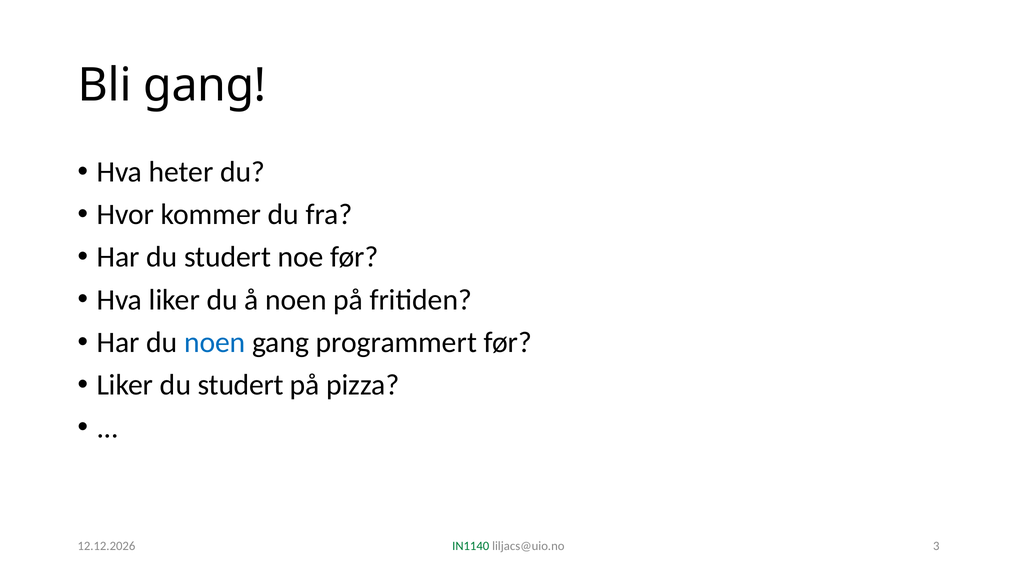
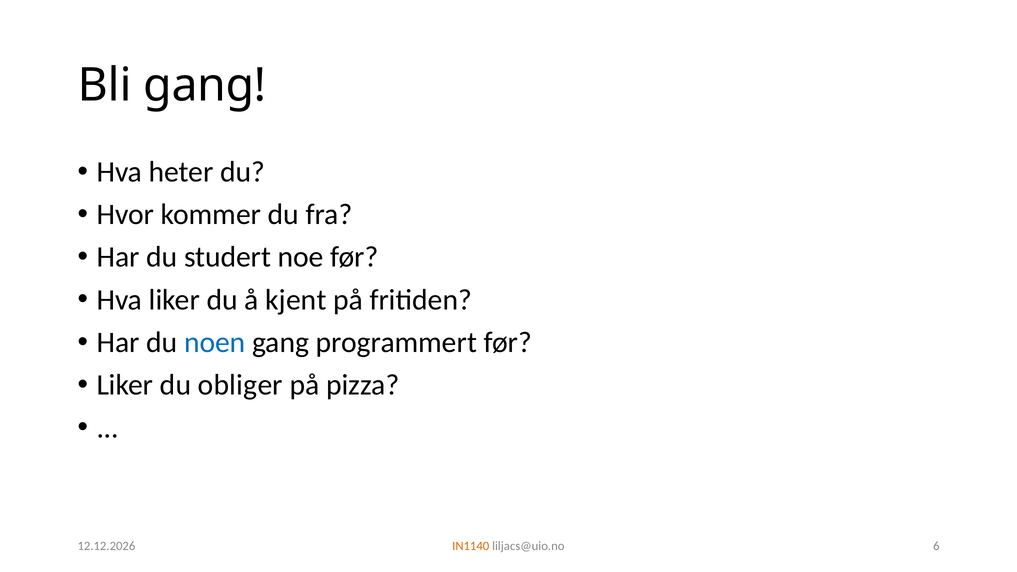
å noen: noen -> kjent (296, 300)
Liker du studert: studert -> obliger (240, 385)
IN1140 colour: green -> orange (471, 546)
3: 3 -> 6 (936, 546)
